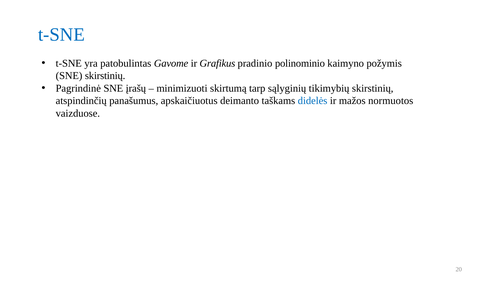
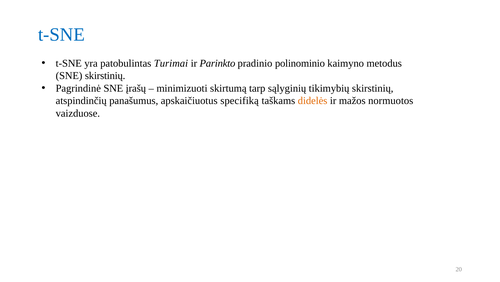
Gavome: Gavome -> Turimai (171, 63)
Grafikus: Grafikus -> Parinkto (217, 63)
požymis: požymis -> metodus (384, 63)
deimanto: deimanto -> specifiką (240, 101)
didelės colour: blue -> orange (313, 101)
